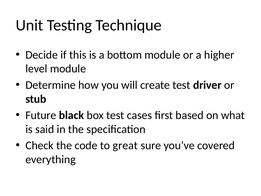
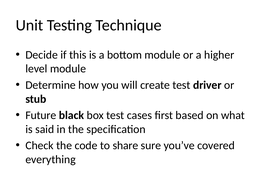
great: great -> share (125, 145)
